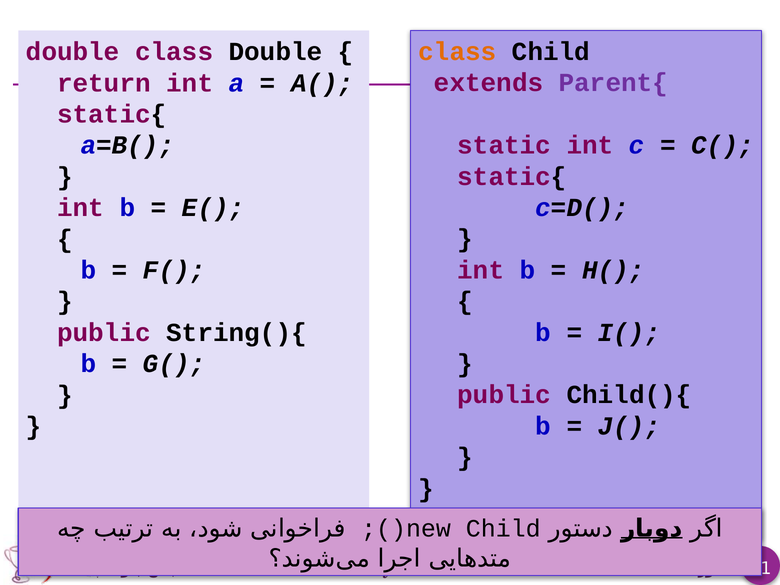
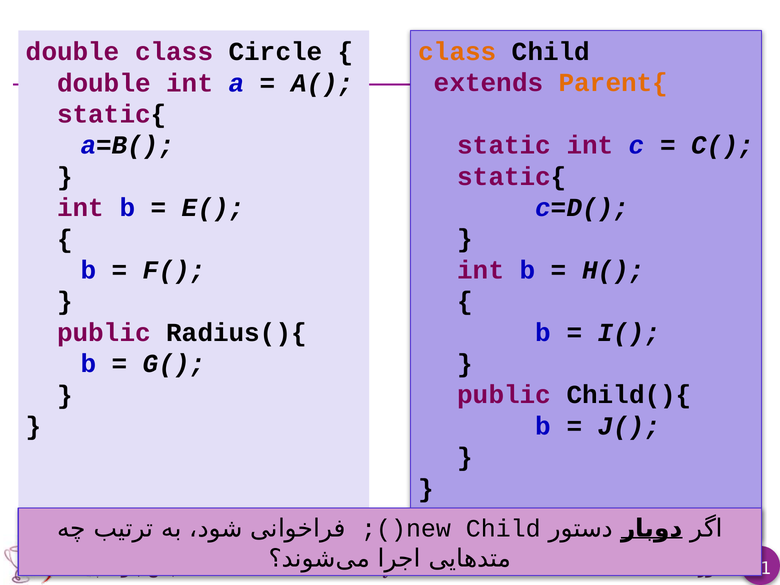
class Double: Double -> Circle (276, 52)
Parent{ colour: purple -> orange (613, 83)
return: return -> double (104, 83)
String(){: String(){ -> Radius(){ (237, 333)
